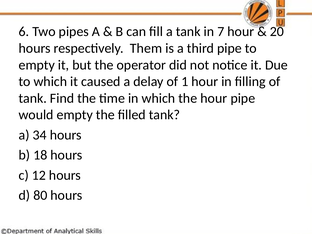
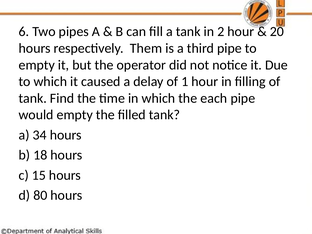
7: 7 -> 2 (221, 32)
the hour: hour -> each (214, 98)
12: 12 -> 15 (39, 175)
